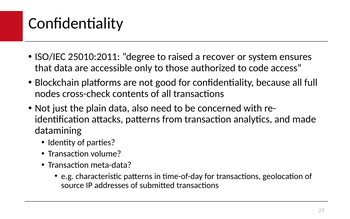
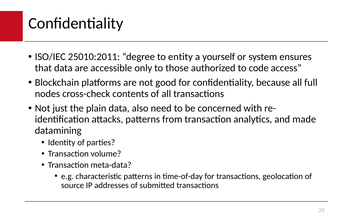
raised: raised -> entity (180, 57)
recover: recover -> yourself (219, 57)
